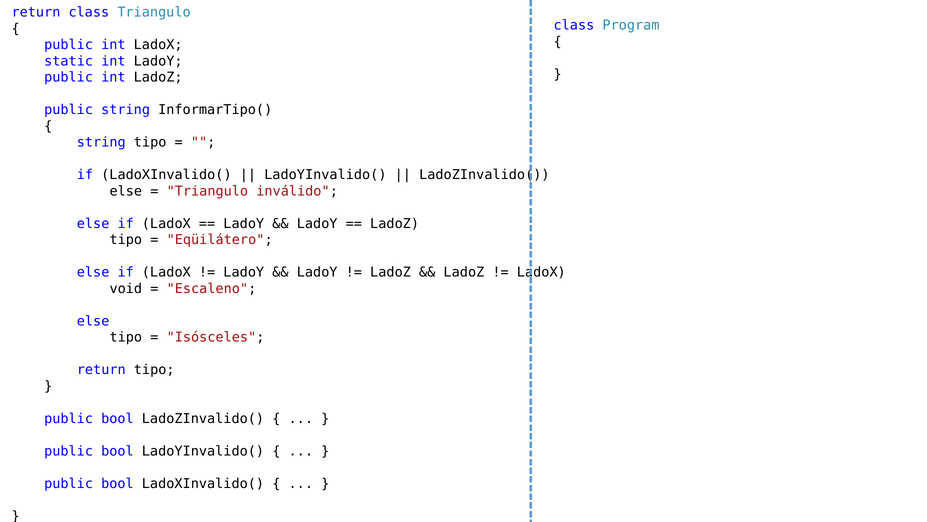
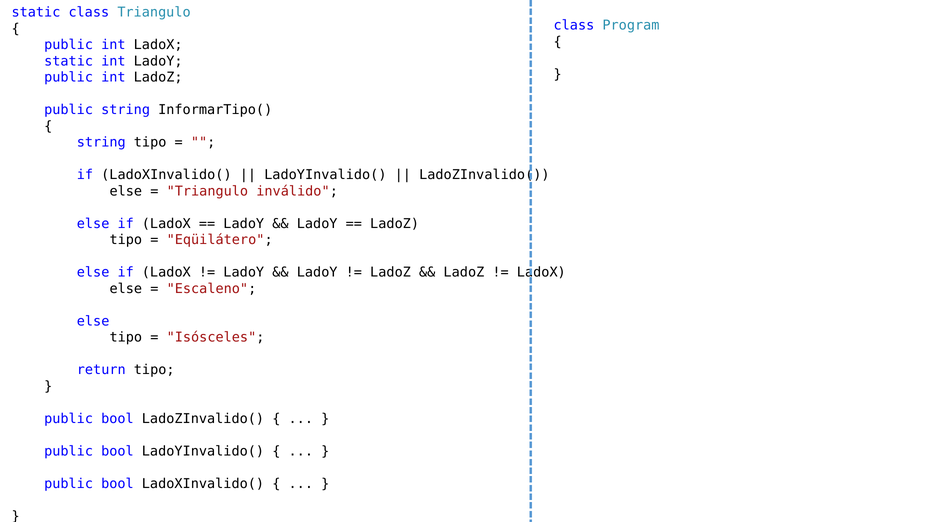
return: return -> static (36, 12)
void: void -> else (126, 288)
